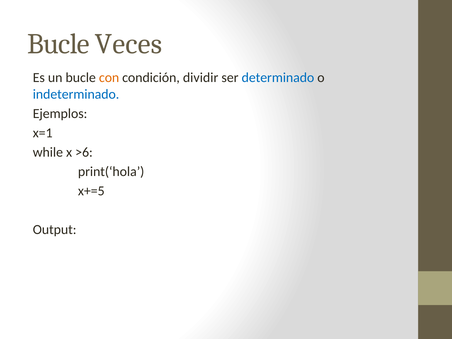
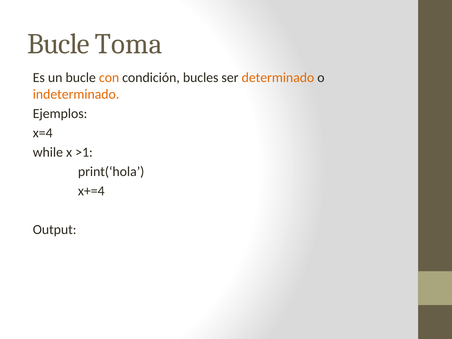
Veces: Veces -> Toma (129, 44)
dividir: dividir -> bucles (201, 78)
determinado colour: blue -> orange (278, 78)
indeterminado colour: blue -> orange (76, 94)
x=1: x=1 -> x=4 (43, 133)
>6: >6 -> >1 (84, 152)
x+=5: x+=5 -> x+=4 (91, 191)
